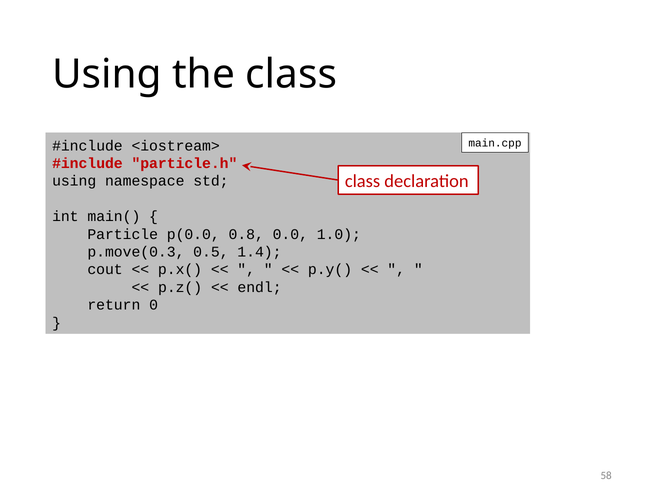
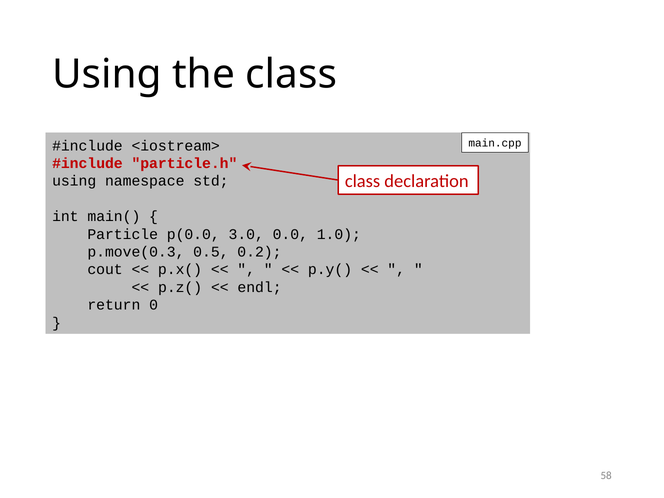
0.8: 0.8 -> 3.0 (246, 234)
1.4: 1.4 -> 0.2 (259, 252)
